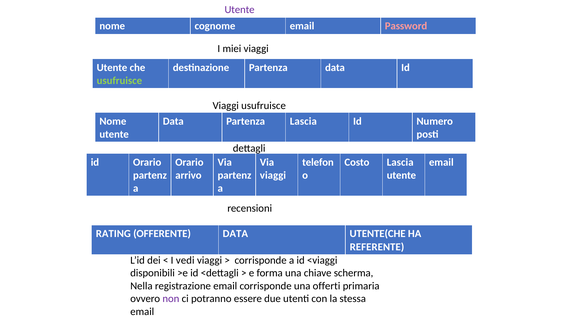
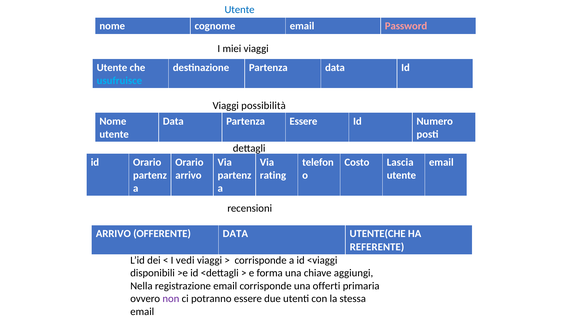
Utente colour: purple -> blue (240, 10)
usufruisce colour: light green -> light blue (119, 81)
Viaggi usufruisce: usufruisce -> possibilità (264, 106)
Partenza Lascia: Lascia -> Essere (303, 121)
viaggi: viaggi -> rating (273, 175)
RATING: RATING -> ARRIVO (113, 234)
scherma: scherma -> aggiungi (354, 273)
